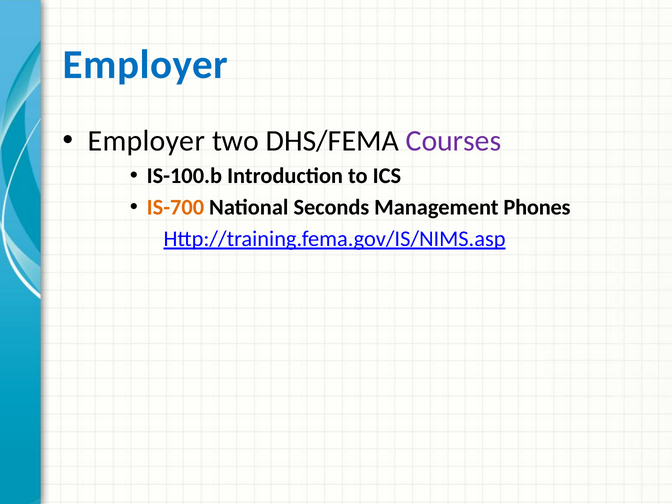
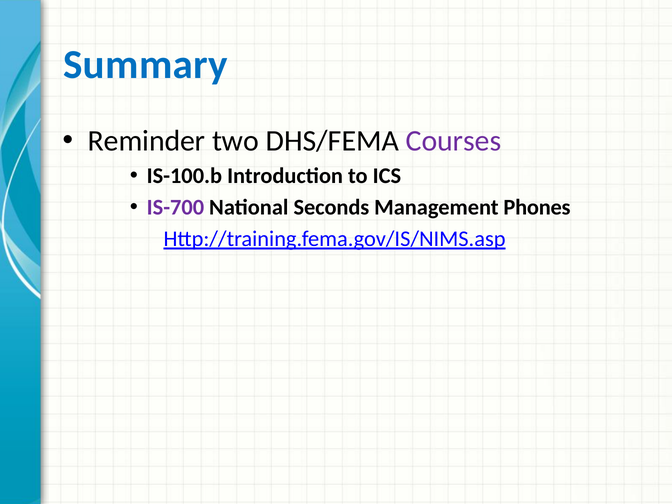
Employer: Employer -> Summary (145, 65)
Employer: Employer -> Reminder (147, 141)
IS-700 colour: orange -> purple (175, 207)
